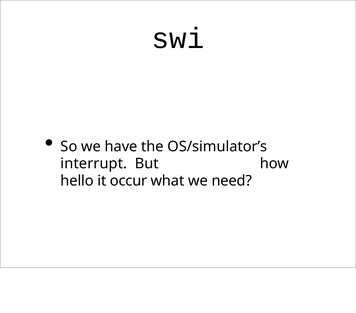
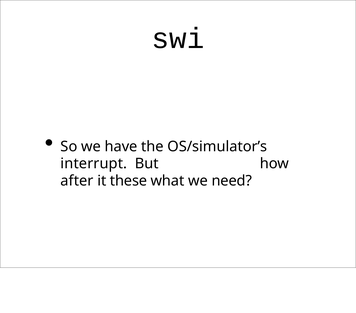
hello: hello -> after (77, 180)
occur: occur -> these (129, 180)
